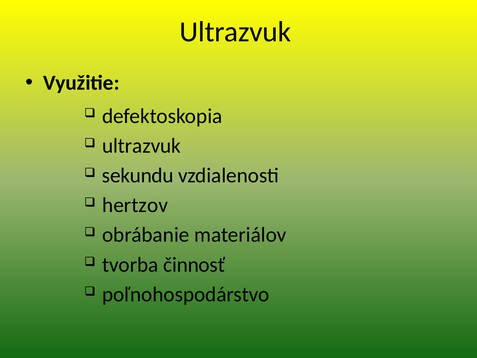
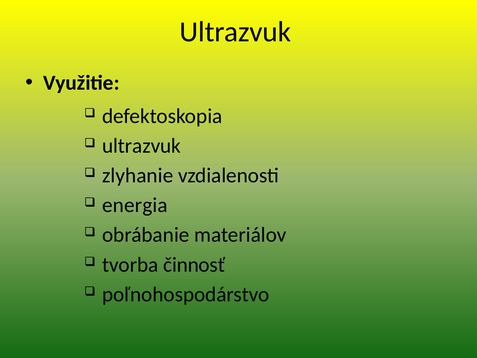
sekundu: sekundu -> zlyhanie (138, 175)
hertzov: hertzov -> energia (135, 205)
